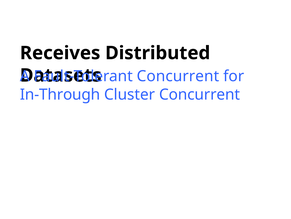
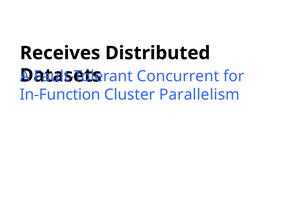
In-Through: In-Through -> In-Function (60, 94)
Cluster Concurrent: Concurrent -> Parallelism (199, 94)
